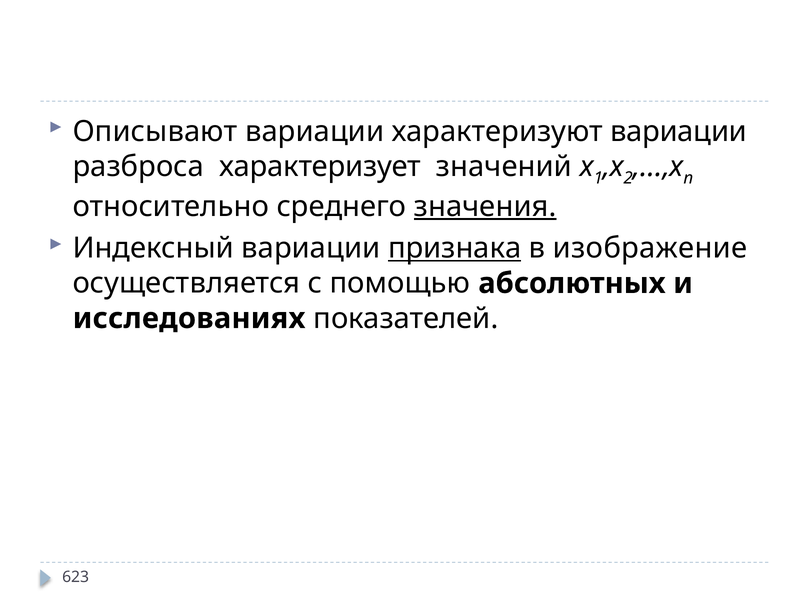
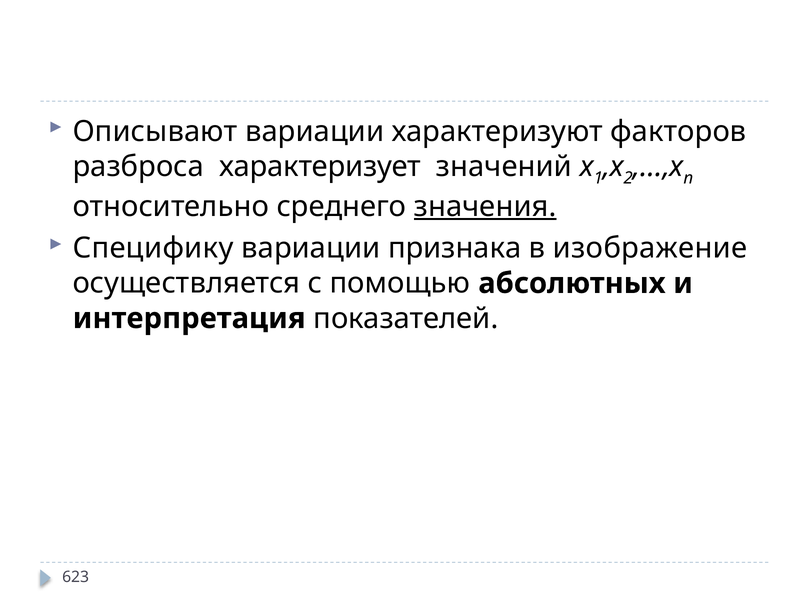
характеризуют вариации: вариации -> факторов (678, 131)
Индексный: Индексный -> Специфику (153, 248)
признака underline: present -> none (455, 248)
исследованиях: исследованиях -> интерпретация (189, 318)
